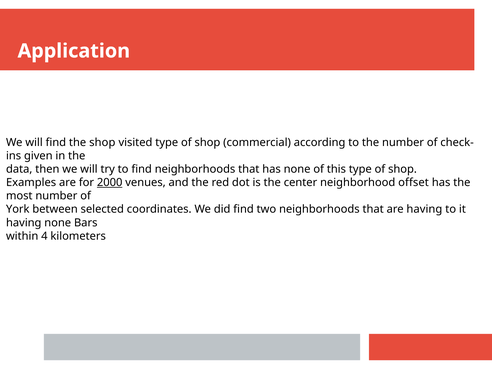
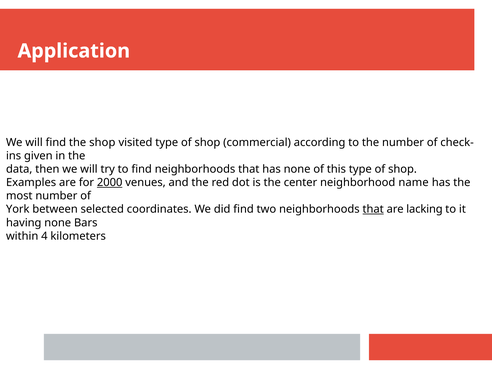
offset: offset -> name (414, 183)
that underline: none -> present (373, 209)
are having: having -> lacking (424, 209)
